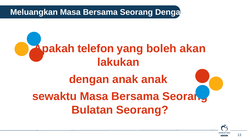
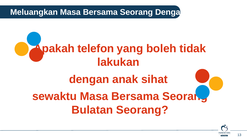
akan: akan -> tidak (193, 49)
anak anak: anak -> sihat (154, 79)
